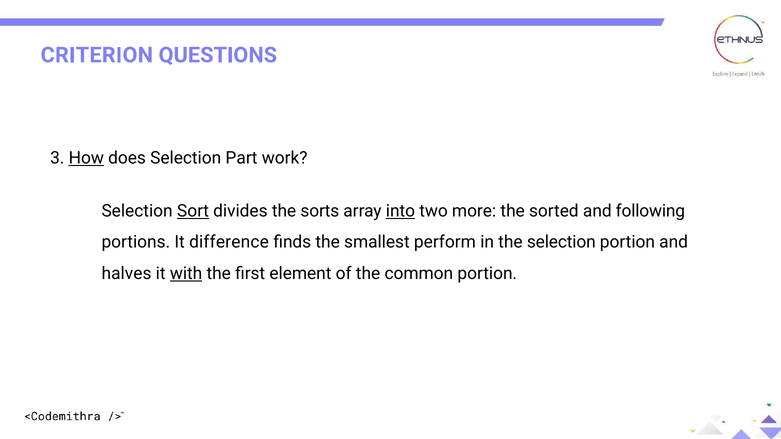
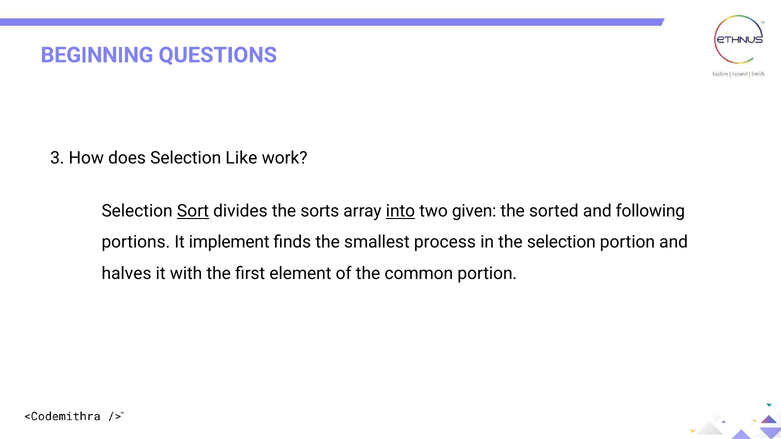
CRITERION: CRITERION -> BEGINNING (97, 55)
How underline: present -> none (86, 158)
Part: Part -> Like (241, 158)
more: more -> given (474, 211)
difference: difference -> implement (229, 242)
perform: perform -> process (445, 242)
with underline: present -> none (186, 274)
